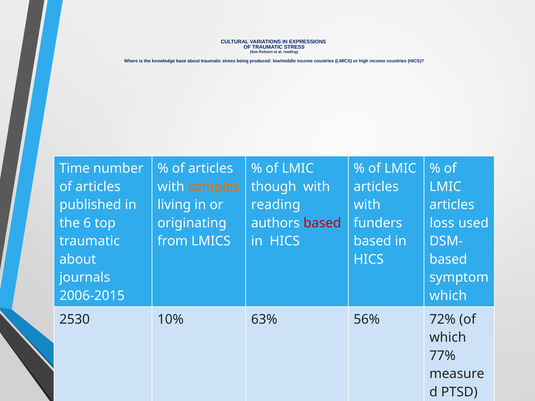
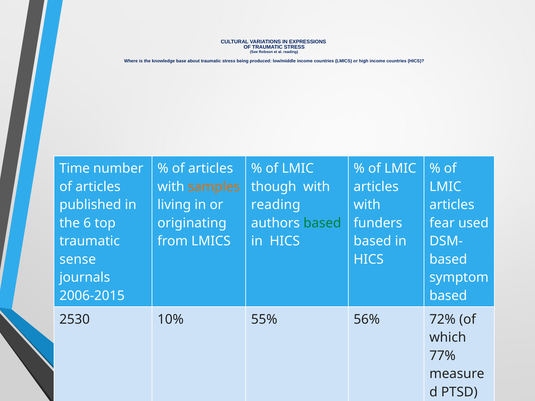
based colour: red -> green (322, 223)
loss: loss -> fear (442, 223)
about: about -> sense (78, 260)
which: which -> based (448, 296)
63%: 63% -> 55% (264, 320)
